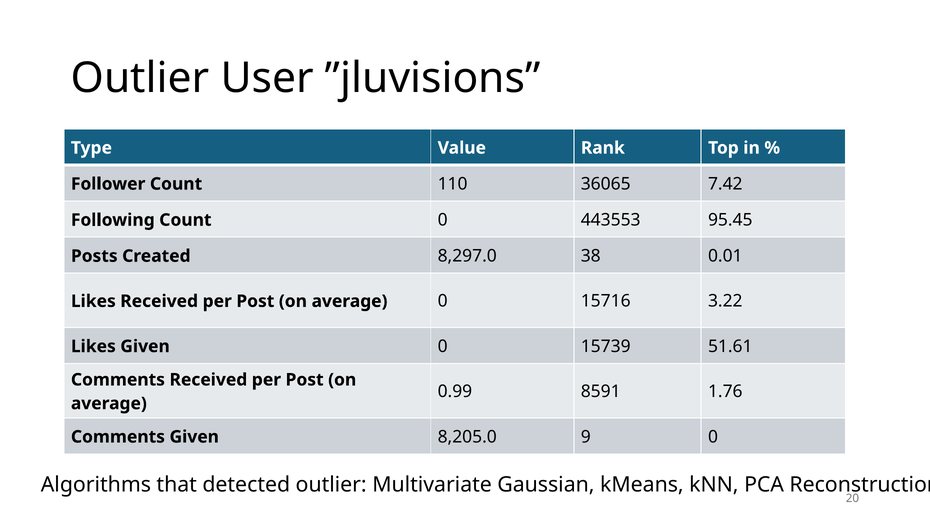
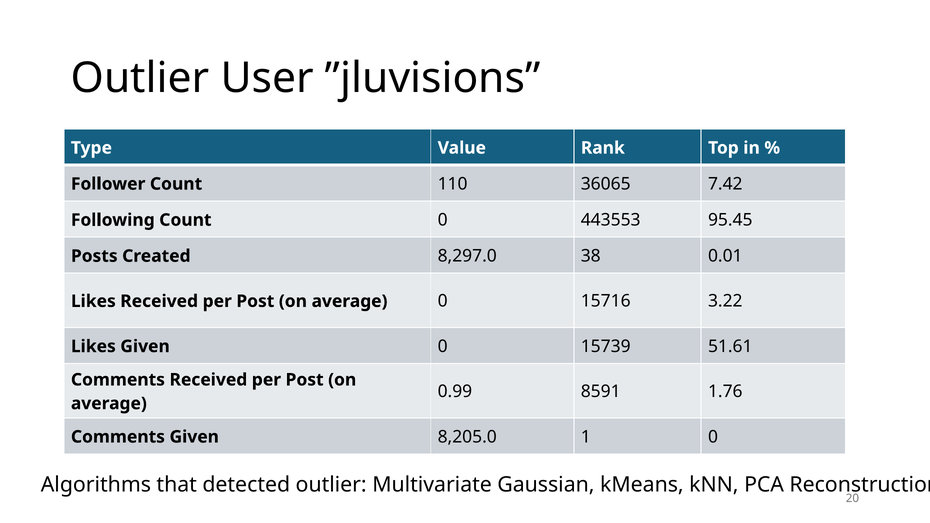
9: 9 -> 1 (586, 437)
